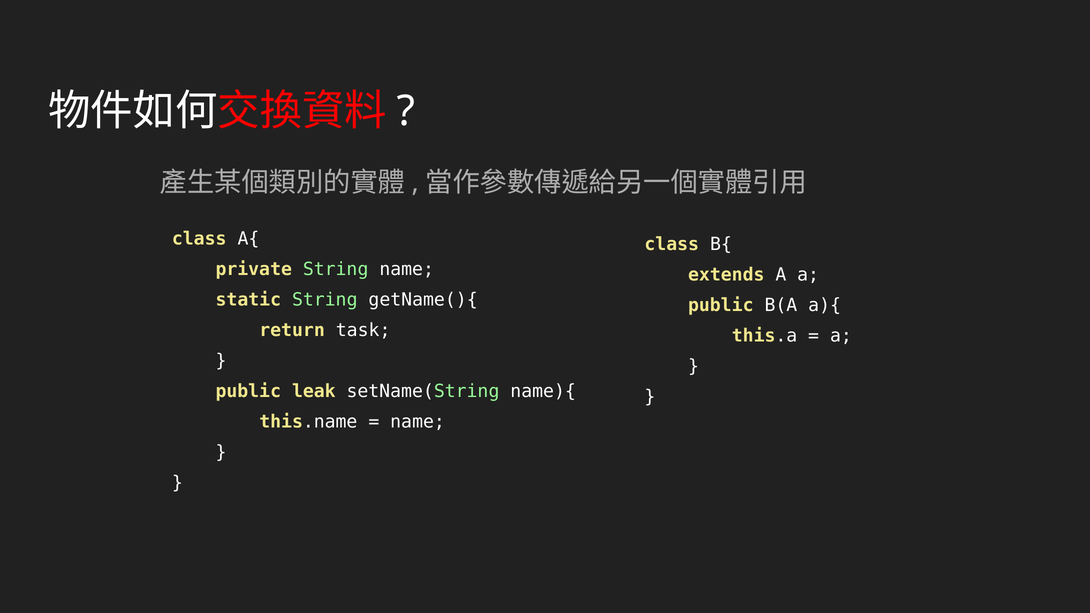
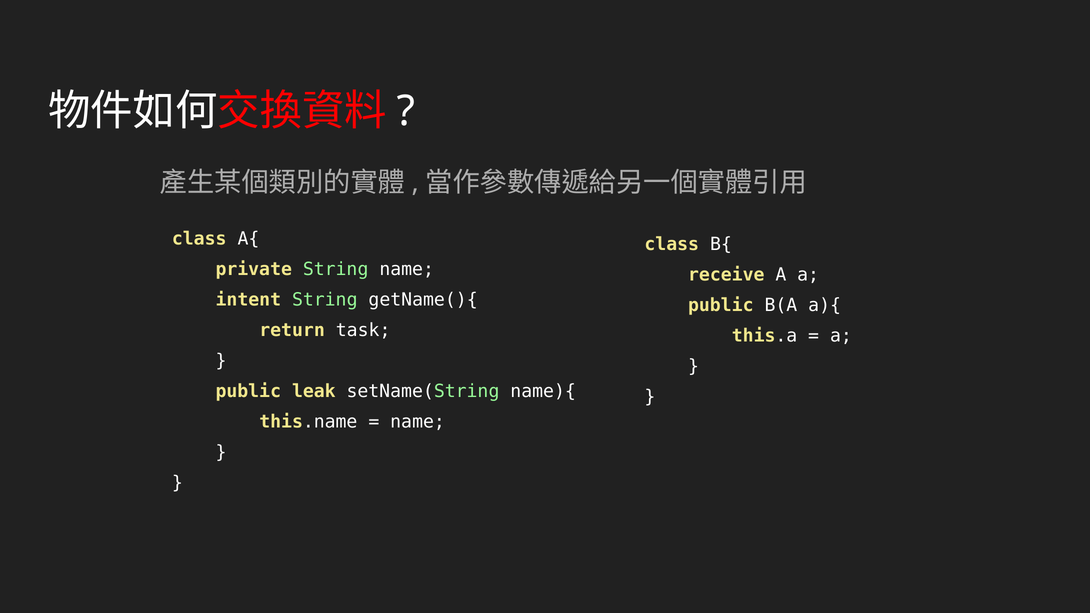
extends: extends -> receive (726, 275)
static: static -> intent (248, 300)
